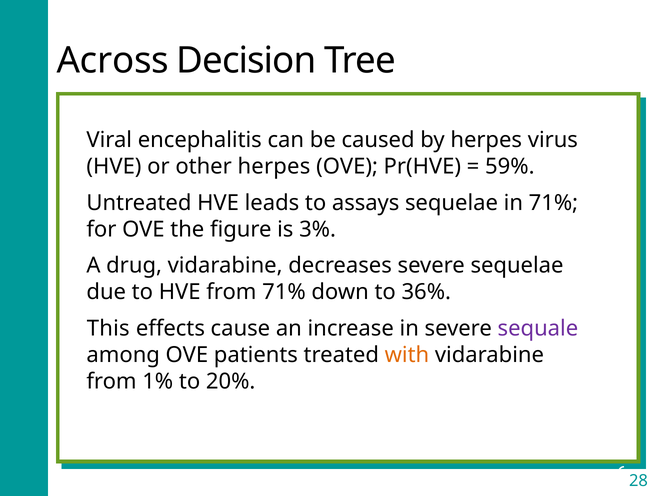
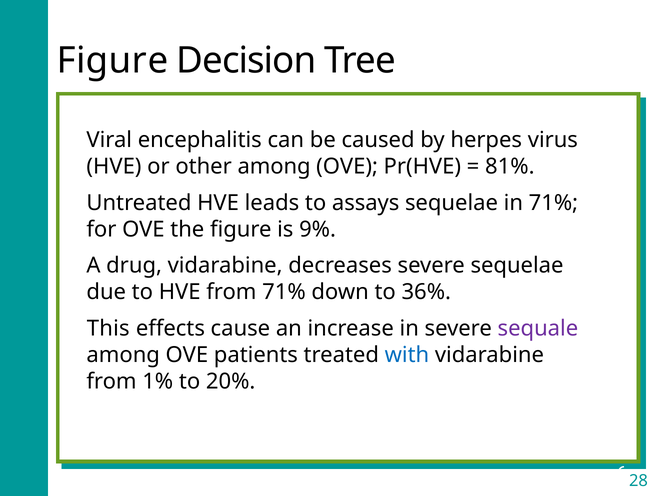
Across: Across -> Figure (112, 60)
other herpes: herpes -> among (274, 166)
59%: 59% -> 81% (510, 166)
3%: 3% -> 9% (318, 229)
with colour: orange -> blue (407, 355)
